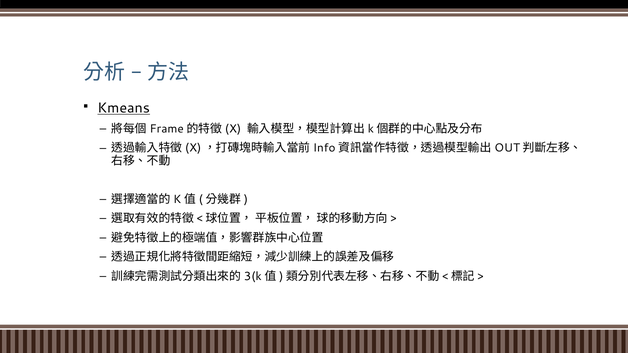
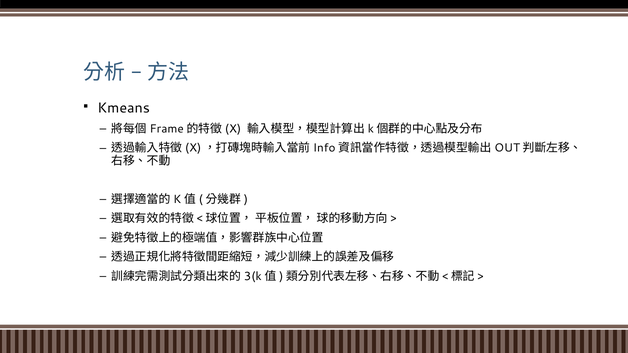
Kmeans underline: present -> none (124, 108)
